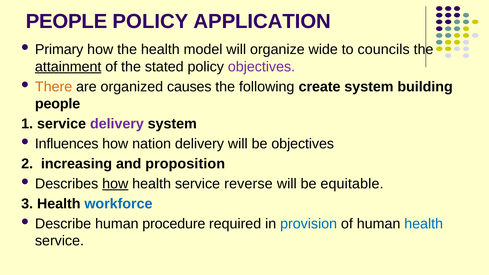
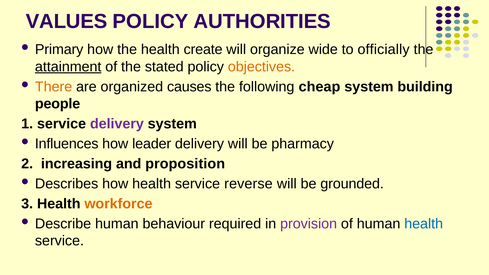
PEOPLE: PEOPLE -> VALUES (67, 21)
APPLICATION: APPLICATION -> AUTHORITIES (262, 21)
model: model -> create (203, 50)
councils: councils -> officially (384, 50)
objectives colour: purple -> orange (261, 67)
create: create -> cheap (319, 87)
nation: nation -> leader (152, 144)
be objectives: objectives -> pharmacy (303, 144)
how underline: present -> none (115, 184)
equitable: equitable -> grounded (352, 184)
workforce colour: blue -> orange (118, 204)
procedure: procedure -> behaviour (174, 224)
provision colour: blue -> purple (309, 224)
